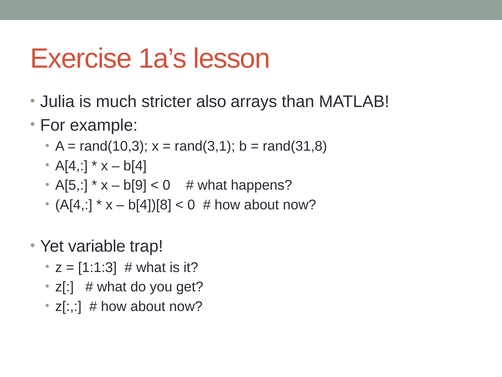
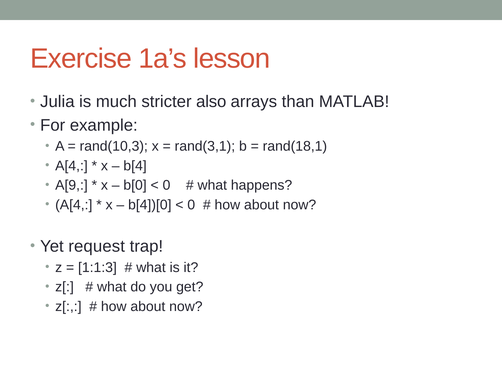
rand(31,8: rand(31,8 -> rand(18,1 (295, 146)
A[5: A[5 -> A[9 (71, 185)
b[9: b[9 -> b[0 (135, 185)
b[4])[8: b[4])[8 -> b[4])[0 (150, 205)
variable: variable -> request (97, 246)
